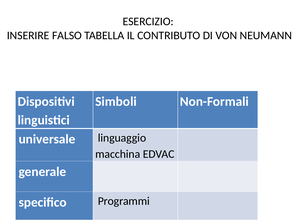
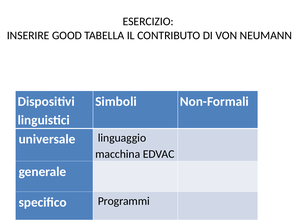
FALSO: FALSO -> GOOD (67, 35)
